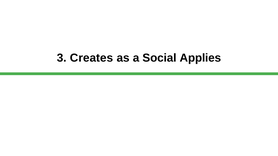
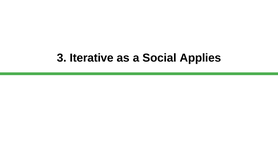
Creates: Creates -> Iterative (92, 58)
